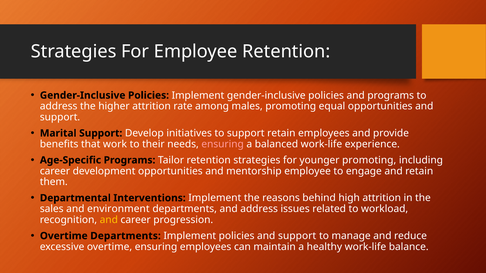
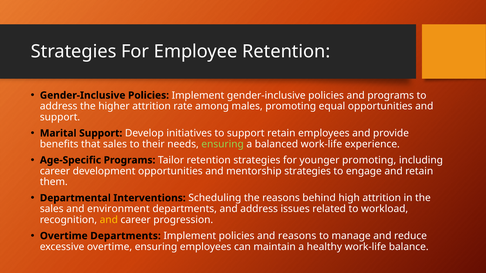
that work: work -> sales (115, 144)
ensuring colour: pink -> light green (223, 144)
mentorship employee: employee -> strategies (308, 171)
Interventions Implement: Implement -> Scheduling (215, 198)
policies and support: support -> reasons (297, 236)
